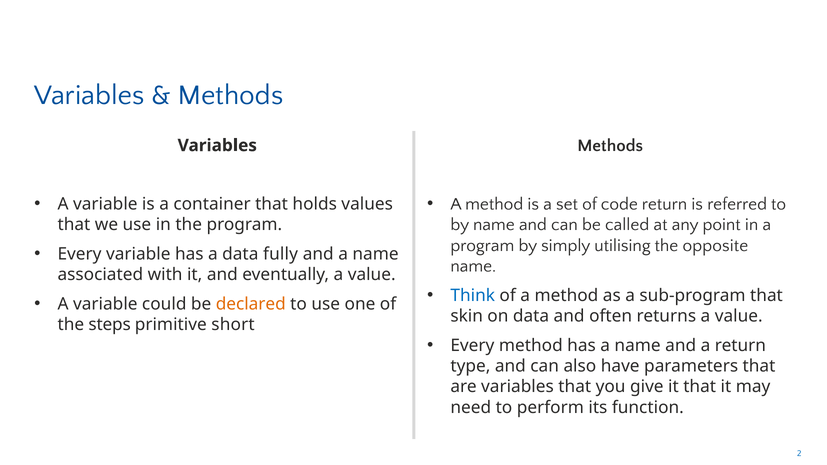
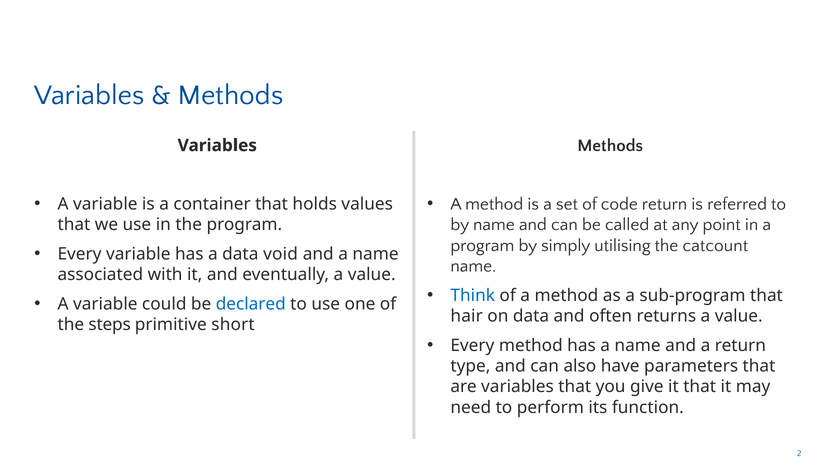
opposite: opposite -> catcount (715, 246)
fully: fully -> void (281, 254)
declared colour: orange -> blue (251, 304)
skin: skin -> hair (467, 316)
